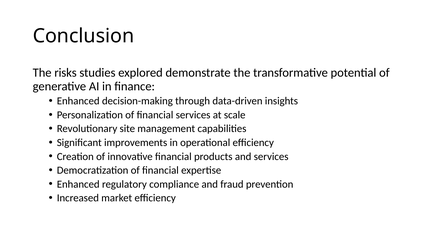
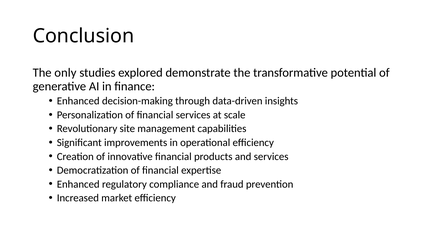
risks: risks -> only (65, 73)
